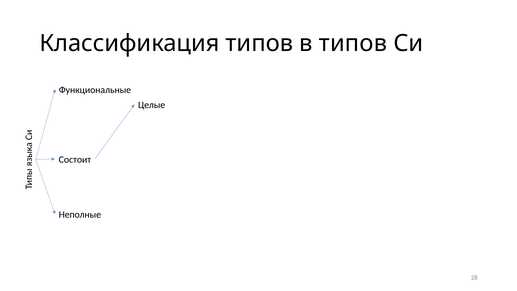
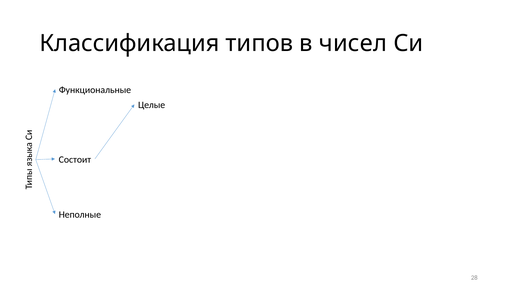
в типов: типов -> чисел (353, 43)
